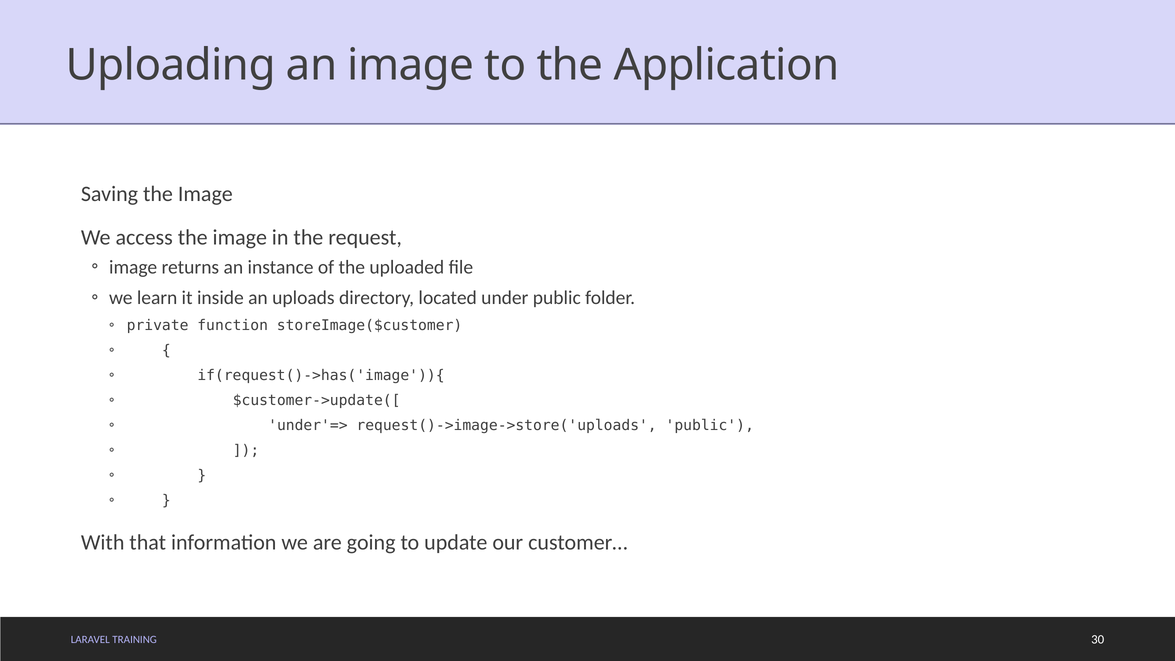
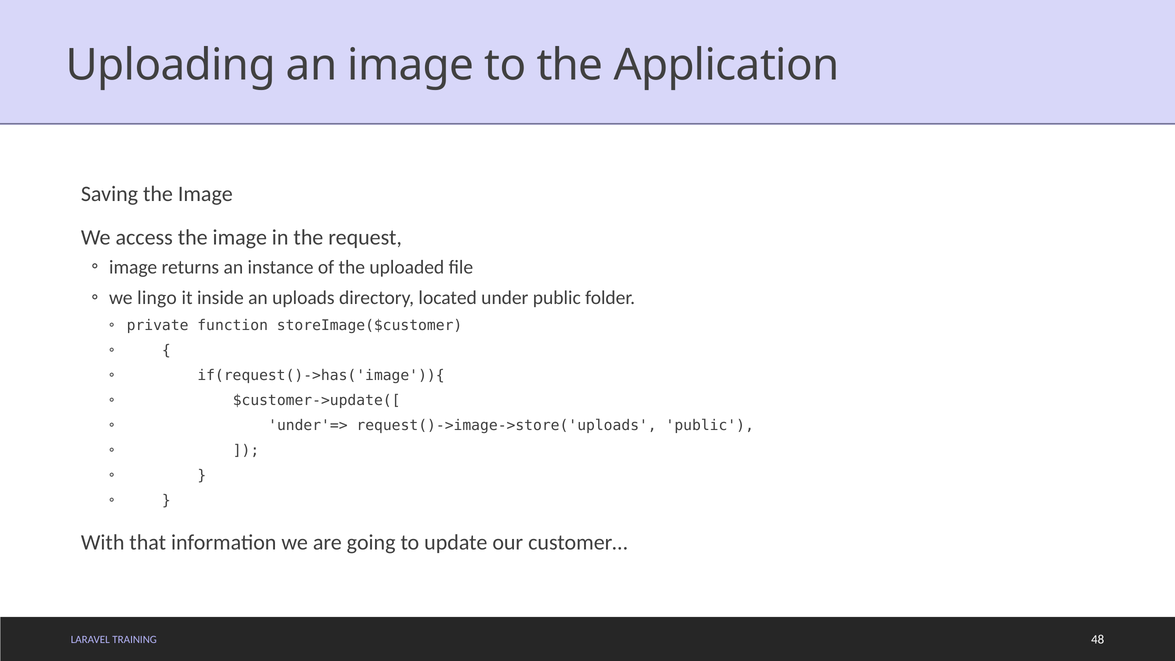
learn: learn -> lingo (157, 298)
30: 30 -> 48 (1098, 640)
